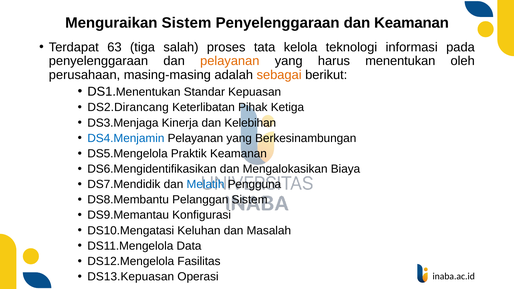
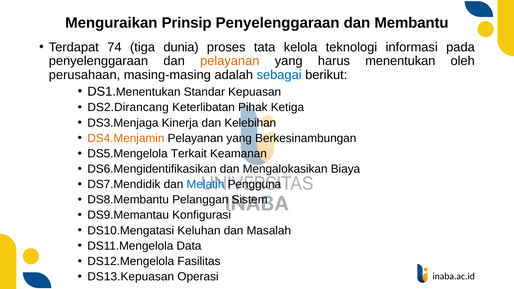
Menguraikan Sistem: Sistem -> Prinsip (187, 23)
dan Keamanan: Keamanan -> Membantu (411, 23)
63: 63 -> 74 (114, 47)
salah: salah -> dunia (181, 47)
sebagai colour: orange -> blue (279, 75)
DS4.Menjamin colour: blue -> orange (126, 138)
Praktik: Praktik -> Terkait (189, 154)
